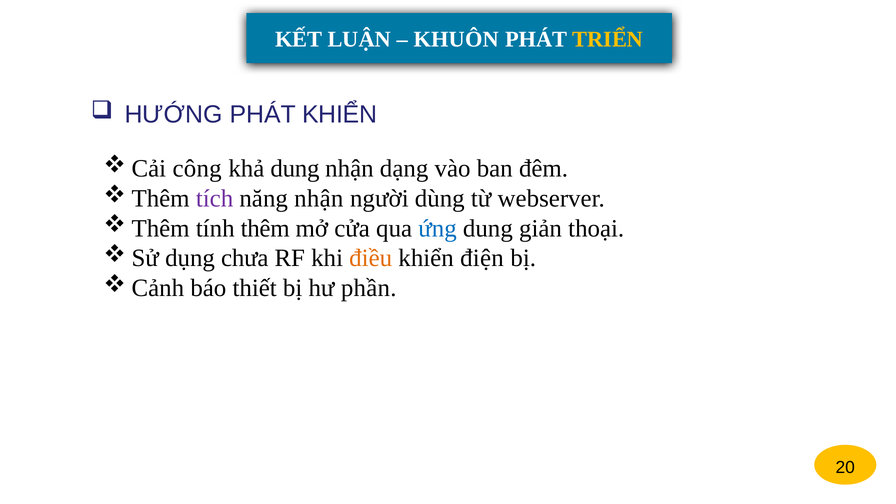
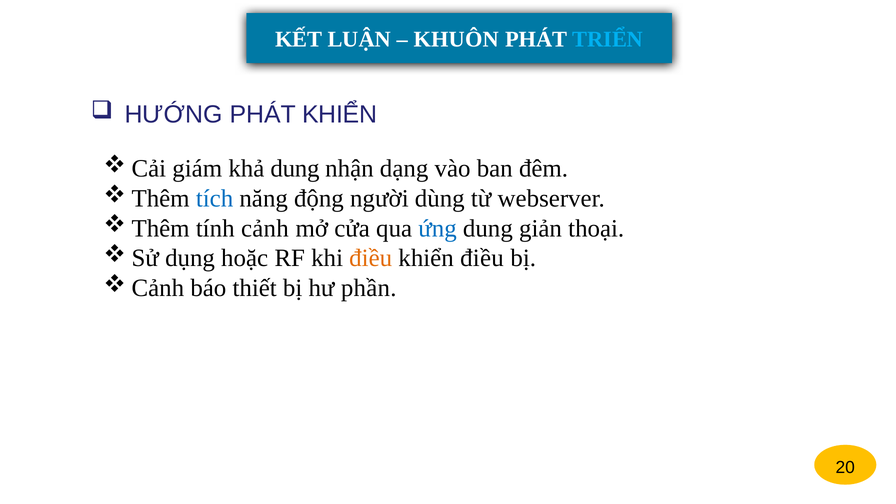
TRIỂN colour: yellow -> light blue (608, 40)
công: công -> giám (197, 169)
tích colour: purple -> blue (215, 198)
năng nhận: nhận -> động (319, 198)
thêm: thêm -> cảnh (265, 228)
chưa: chưa -> hoặc (245, 258)
khiển điện: điện -> điều (482, 258)
